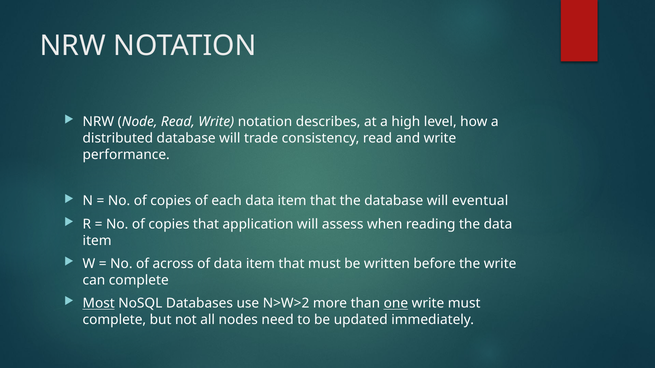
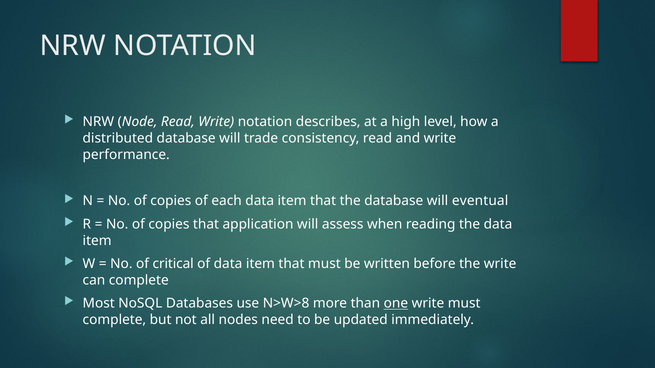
across: across -> critical (173, 264)
Most underline: present -> none (99, 304)
N>W>2: N>W>2 -> N>W>8 (286, 304)
